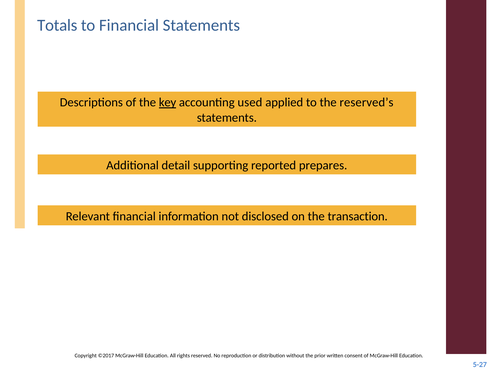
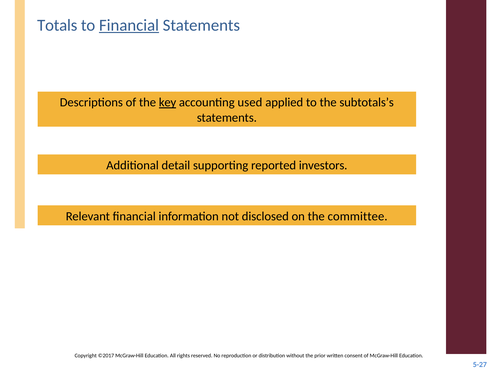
Financial underline: none -> present (129, 25)
reserved’s: reserved’s -> subtotals’s (367, 103)
prepares: prepares -> investors (323, 165)
transaction: transaction -> committee (358, 216)
